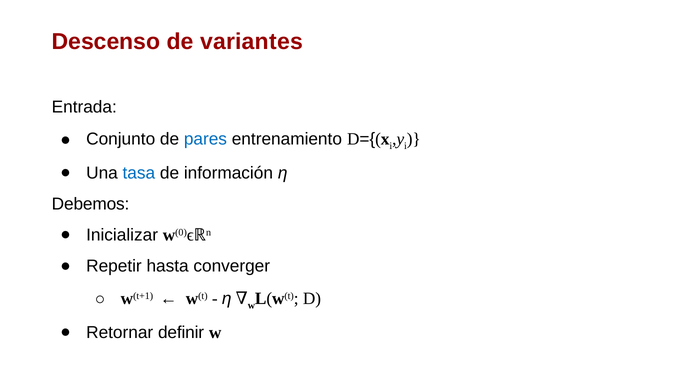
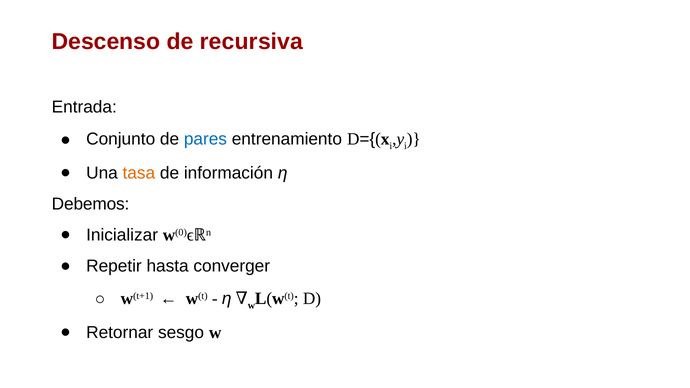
variantes: variantes -> recursiva (252, 42)
tasa colour: blue -> orange (139, 173)
definir: definir -> sesgo (181, 333)
